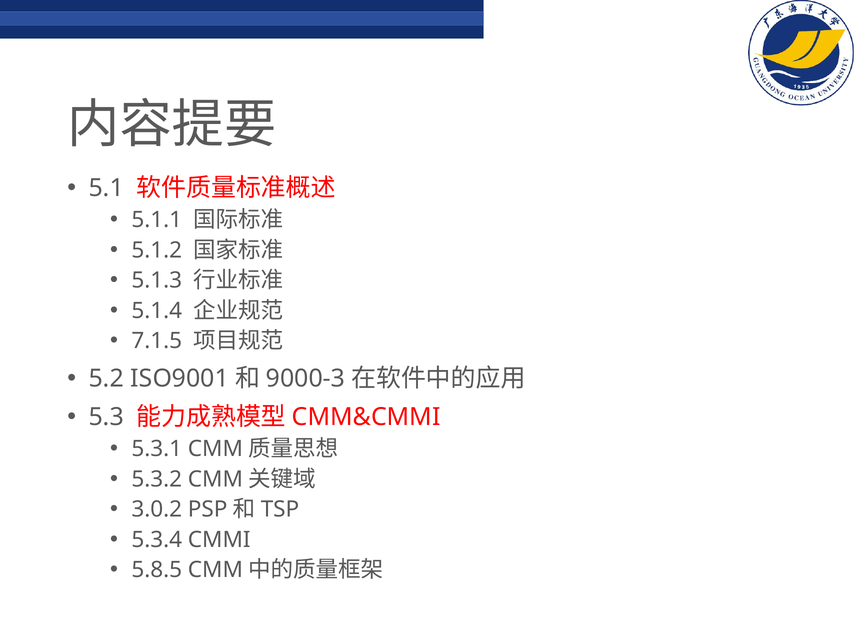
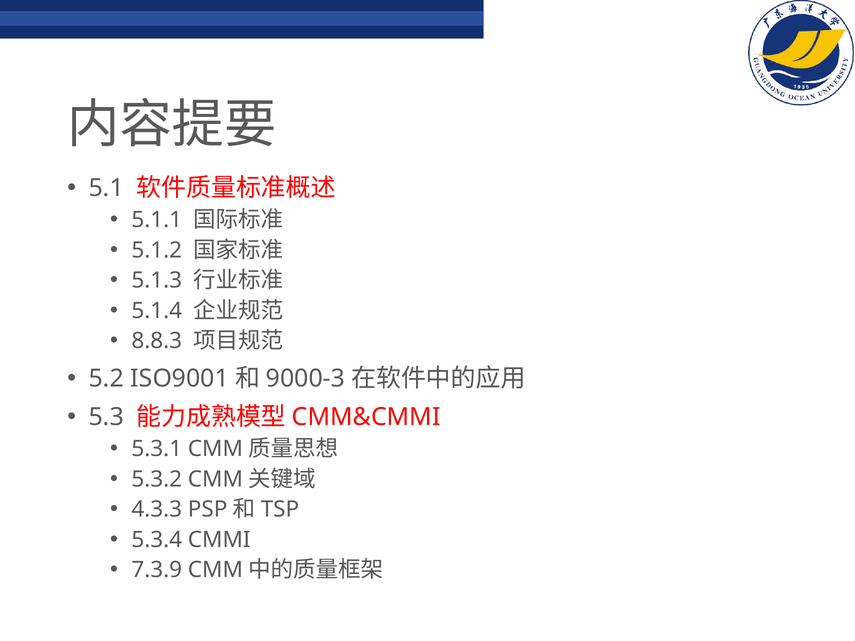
7.1.5: 7.1.5 -> 8.8.3 (157, 341)
3.0.2: 3.0.2 -> 4.3.3 (157, 510)
5.8.5: 5.8.5 -> 7.3.9 (157, 570)
